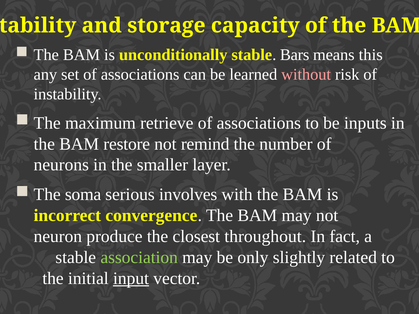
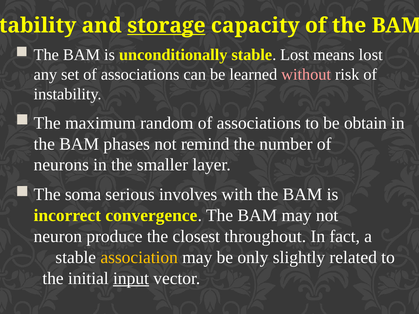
storage underline: none -> present (166, 26)
stable Bars: Bars -> Lost (295, 55)
means this: this -> lost (371, 55)
retrieve: retrieve -> random (167, 123)
inputs: inputs -> obtain (365, 123)
restore: restore -> phases (127, 144)
association colour: light green -> yellow (139, 258)
